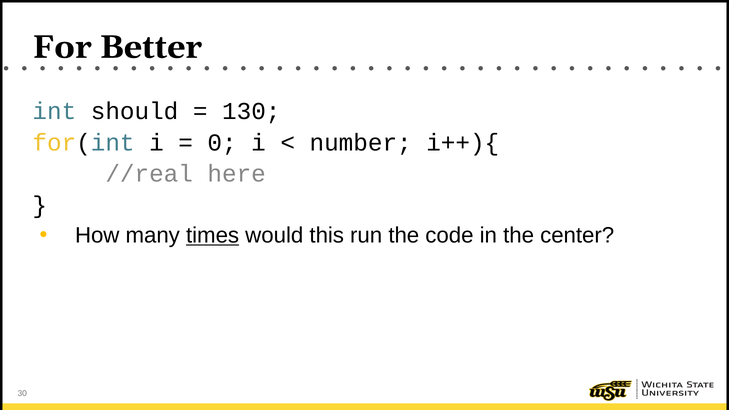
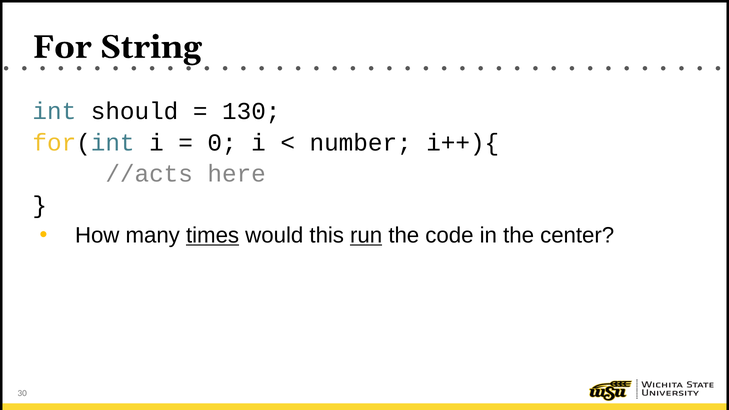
Better: Better -> String (151, 47)
//real: //real -> //acts (149, 174)
run underline: none -> present (366, 235)
